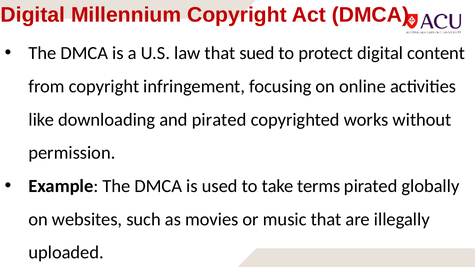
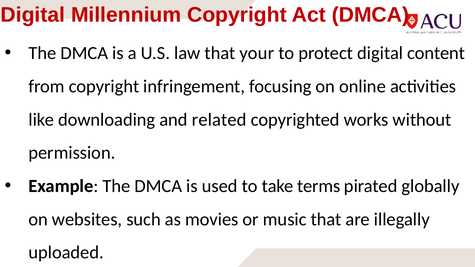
sued: sued -> your (257, 53)
and pirated: pirated -> related (219, 120)
